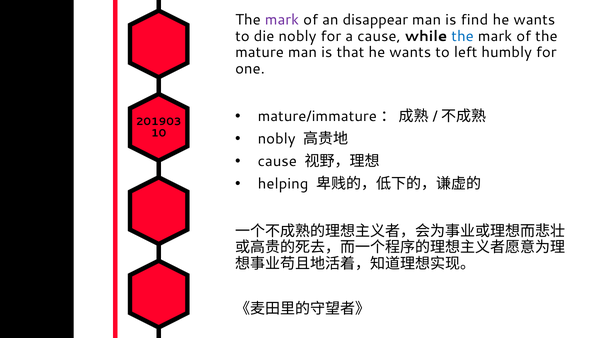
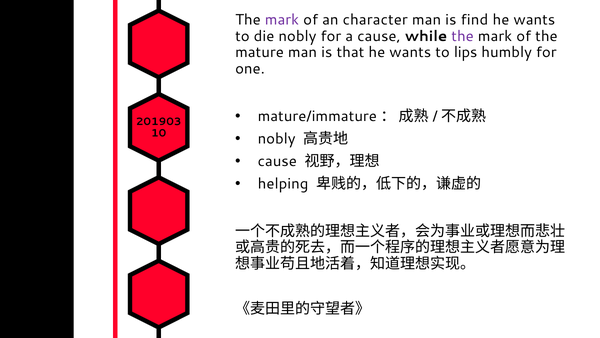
disappear: disappear -> character (375, 20)
the colour: blue -> purple (463, 36)
left: left -> lips (466, 52)
